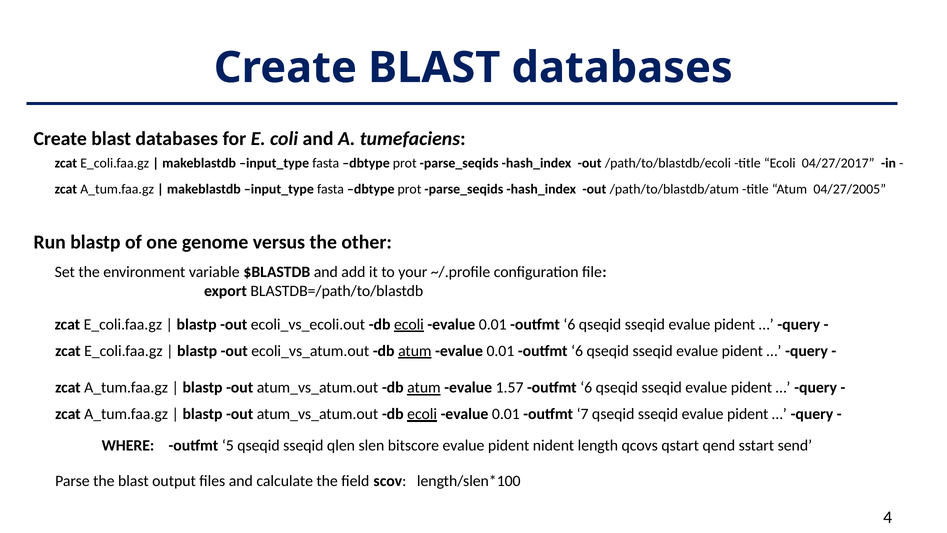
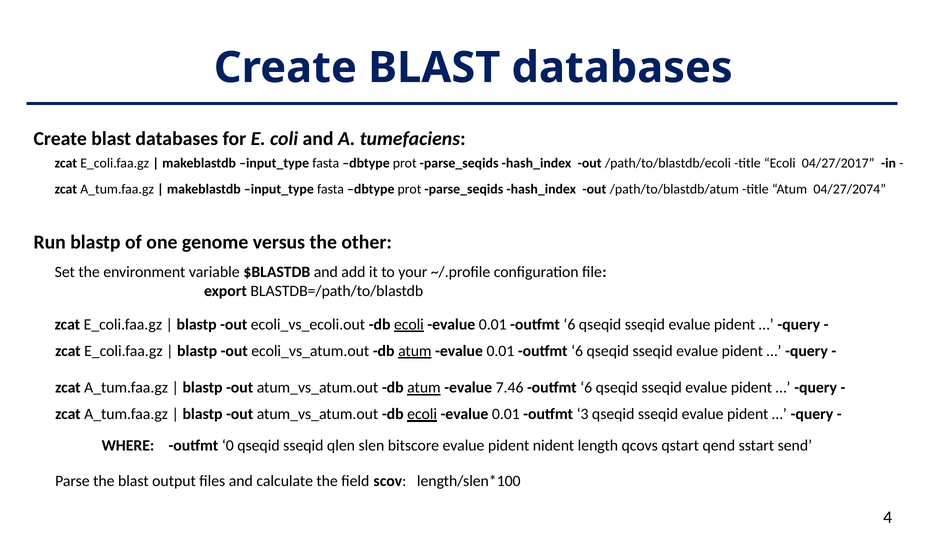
04/27/2005: 04/27/2005 -> 04/27/2074 (850, 189)
1.57: 1.57 -> 7.46 (510, 388)
7: 7 -> 3 (583, 414)
5: 5 -> 0 (228, 446)
